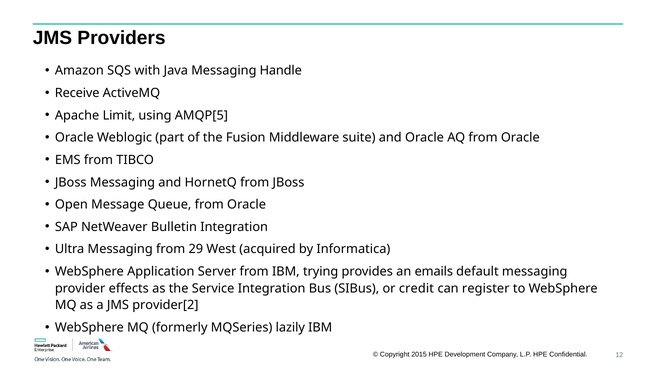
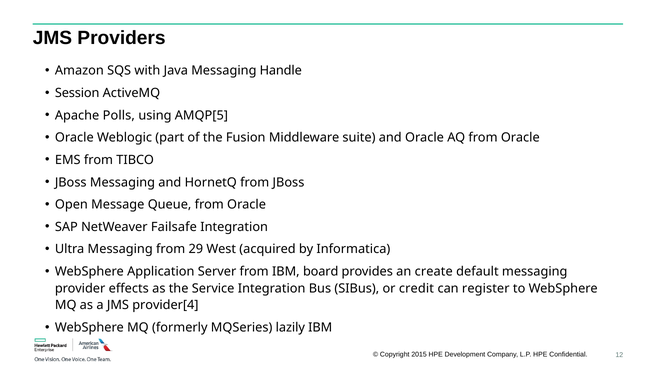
Receive: Receive -> Session (77, 93)
Limit: Limit -> Polls (119, 115)
Bulletin: Bulletin -> Failsafe (174, 227)
trying: trying -> board (321, 272)
emails: emails -> create (434, 272)
provider[2: provider[2 -> provider[4 (165, 305)
